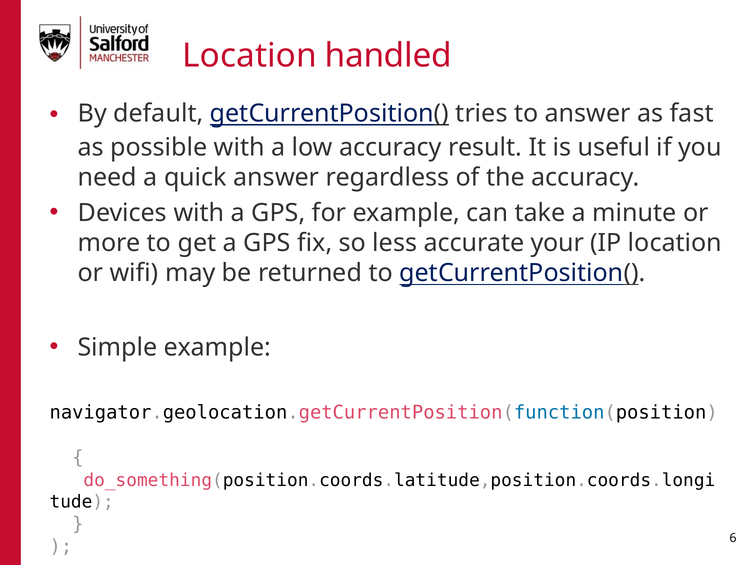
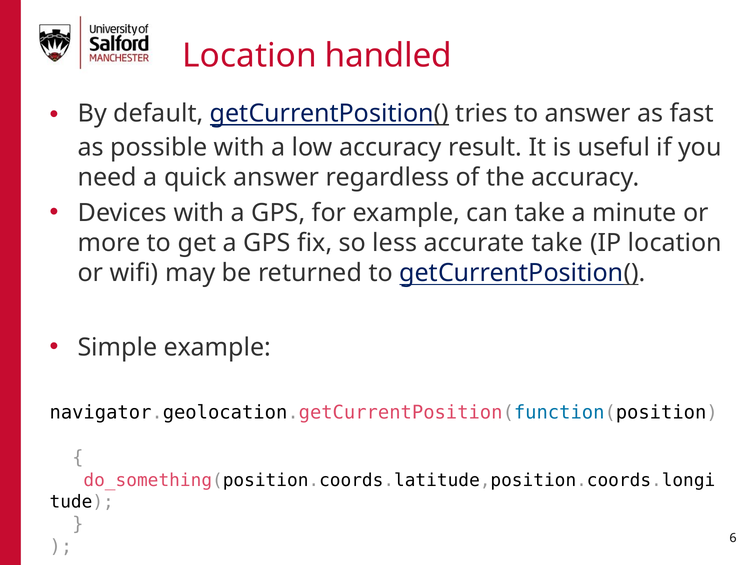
accurate your: your -> take (557, 243)
